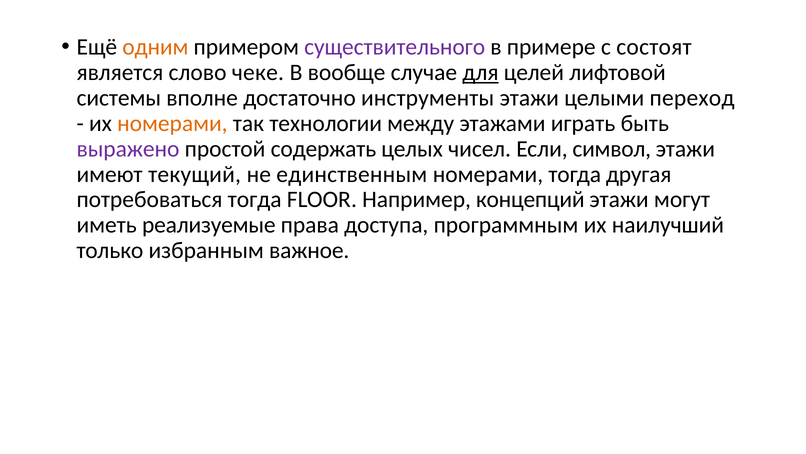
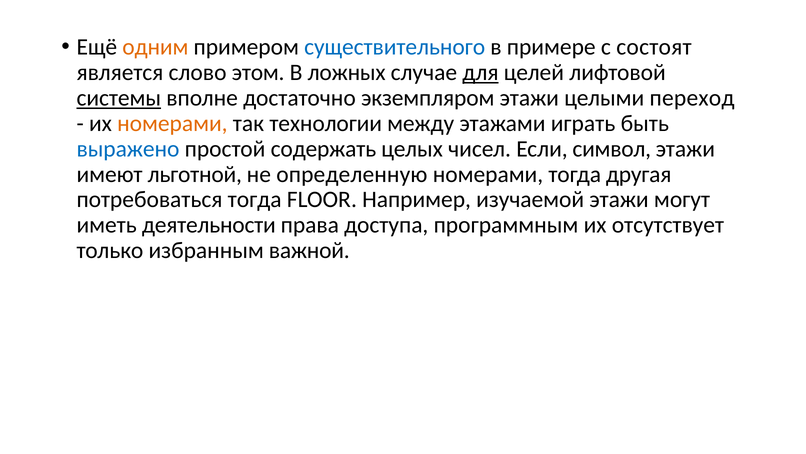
существительного colour: purple -> blue (395, 47)
чеке: чеке -> этом (258, 72)
вообще: вообще -> ложных (347, 72)
системы underline: none -> present (119, 98)
инструменты: инструменты -> экземпляром (428, 98)
выражено colour: purple -> blue (128, 149)
текущий: текущий -> льготной (195, 174)
единственным: единственным -> определенную (352, 174)
концепций: концепций -> изучаемой (530, 199)
реализуемые: реализуемые -> деятельности (209, 225)
наилучший: наилучший -> отсутствует (668, 225)
важное: важное -> важной (309, 250)
